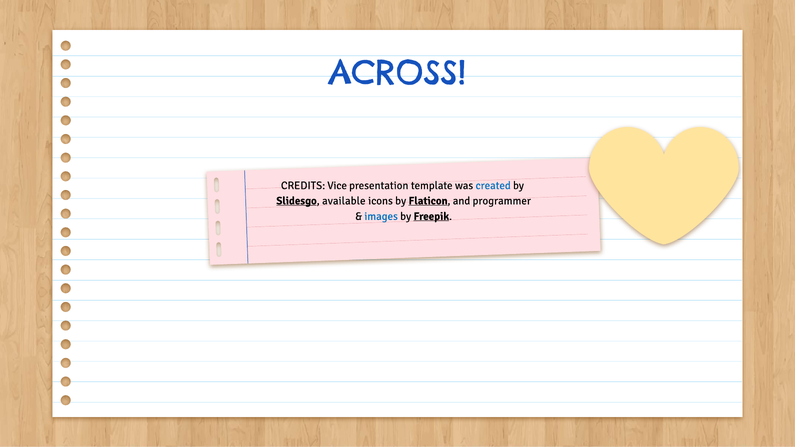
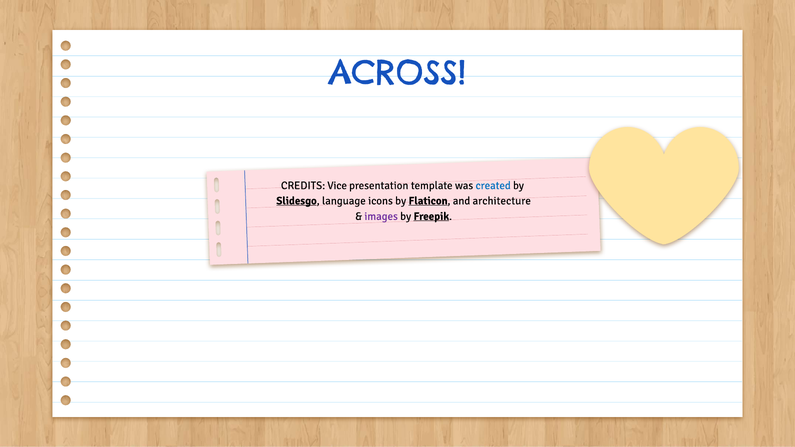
available: available -> language (344, 201)
programmer: programmer -> architecture (502, 201)
images colour: blue -> purple (381, 216)
